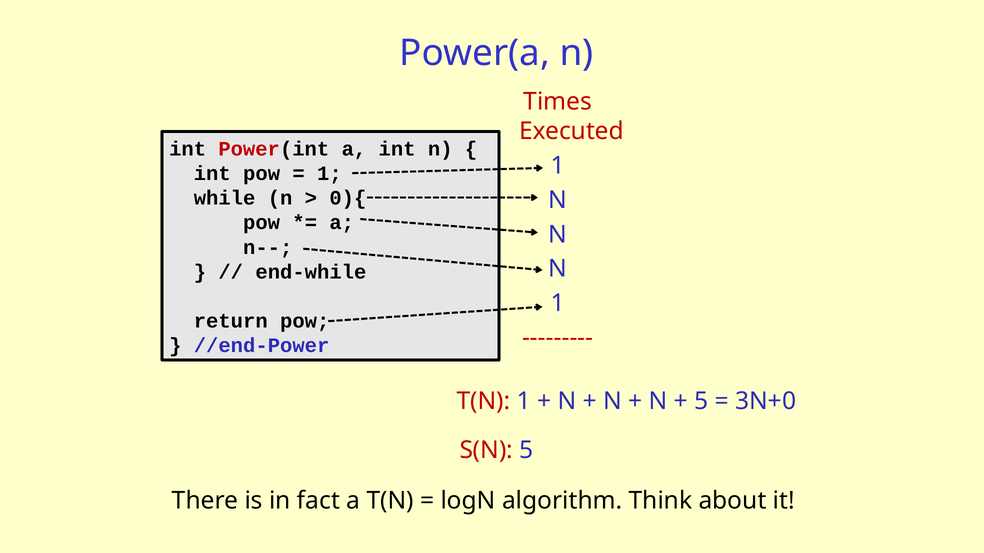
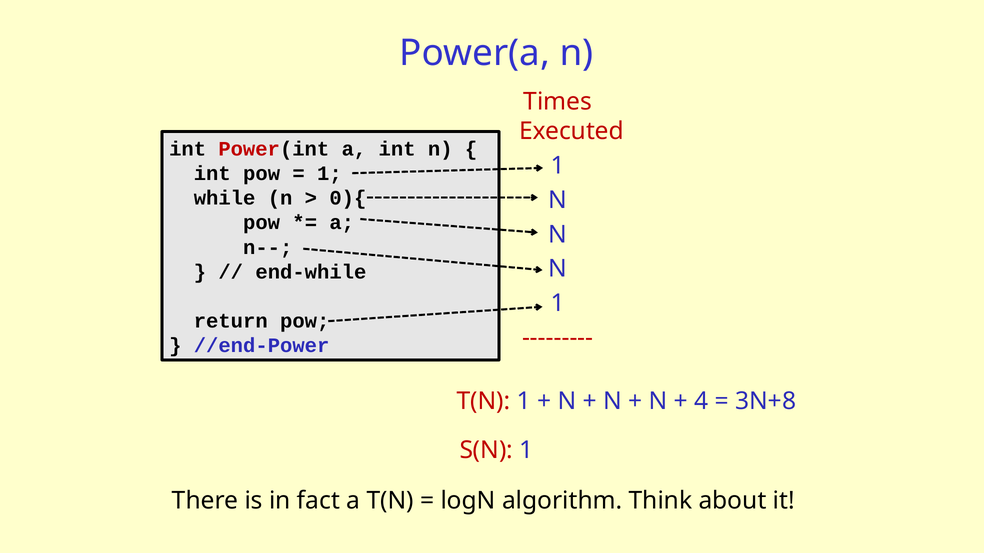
5: 5 -> 4 (701, 402)
3N+0: 3N+0 -> 3N+8 (766, 402)
S(N 5: 5 -> 1 (526, 450)
